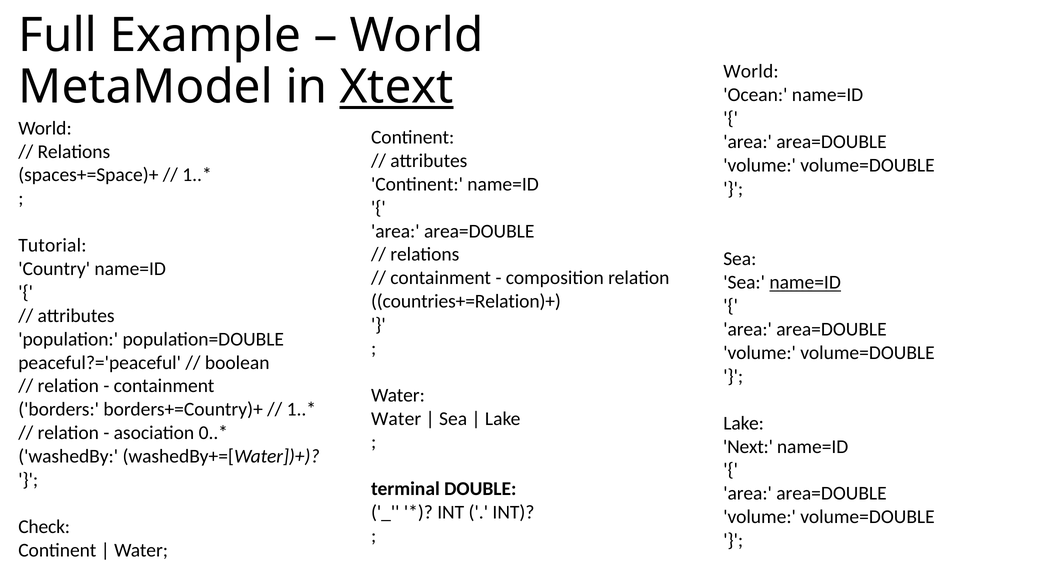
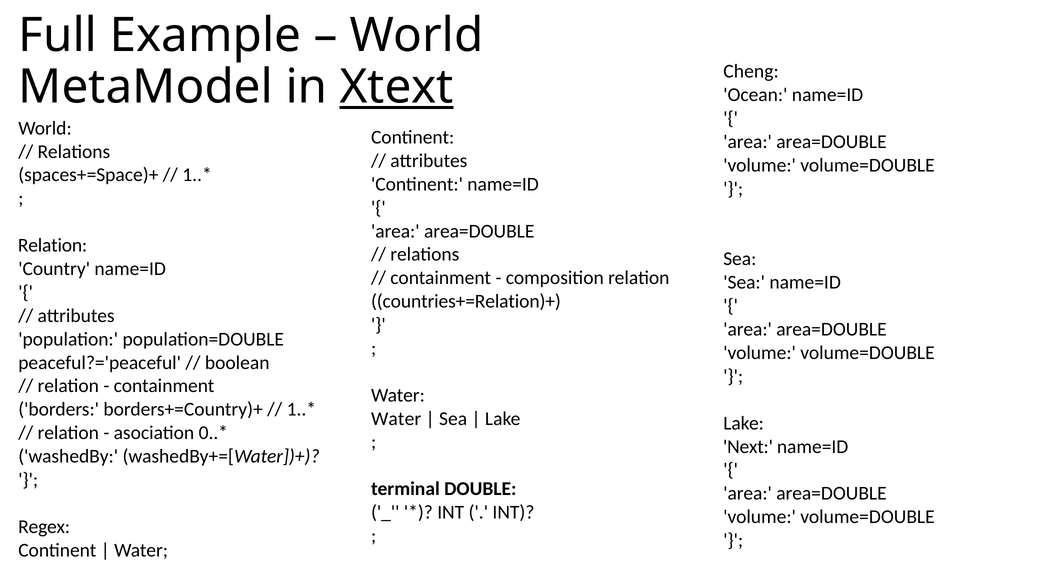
World: World -> Cheng (751, 71)
Tutorial: Tutorial -> Relation (53, 245)
name=ID underline: present -> none (805, 282)
Check: Check -> Regex (44, 526)
